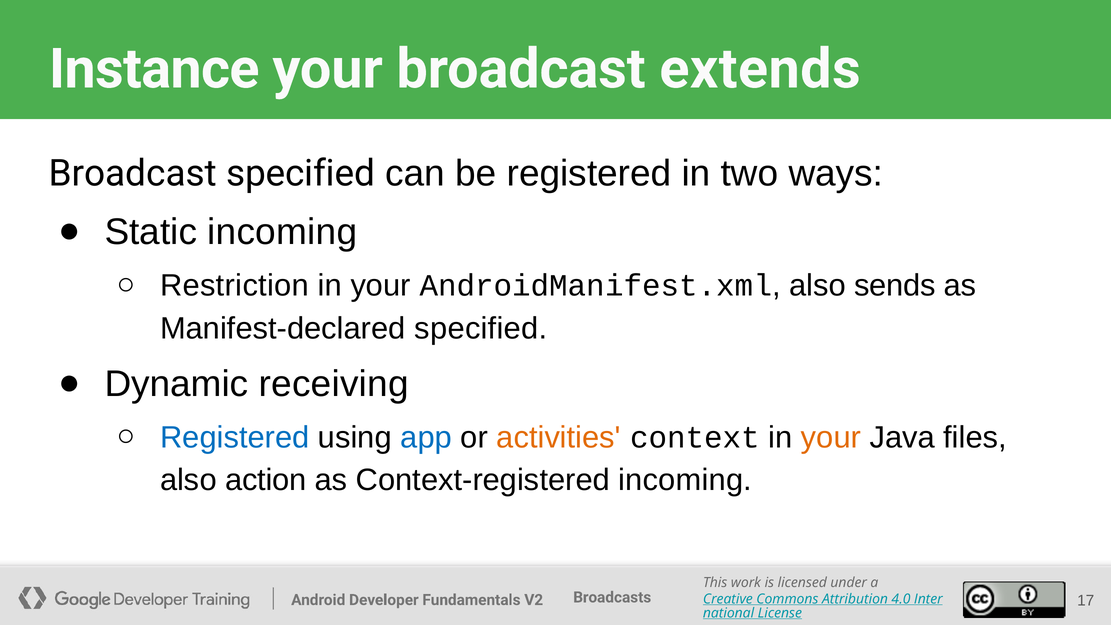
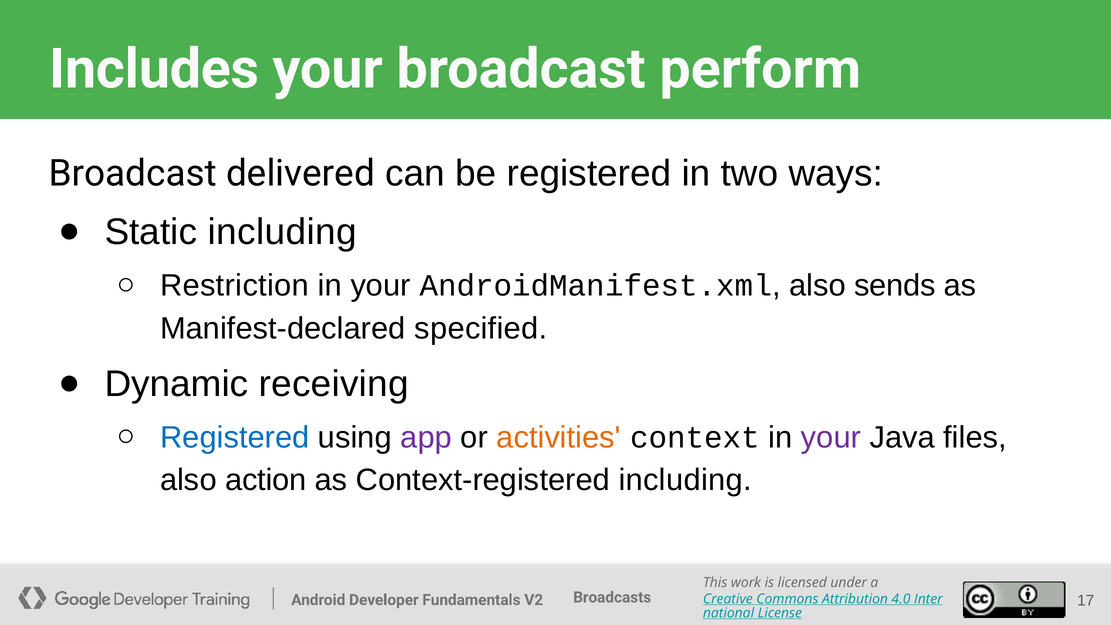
Instance: Instance -> Includes (154, 69)
extends: extends -> perform (760, 69)
Broadcast specified: specified -> delivered (301, 173)
Static incoming: incoming -> including (282, 232)
app colour: blue -> purple (426, 437)
your colour: orange -> purple (831, 437)
Context-registered incoming: incoming -> including (685, 480)
